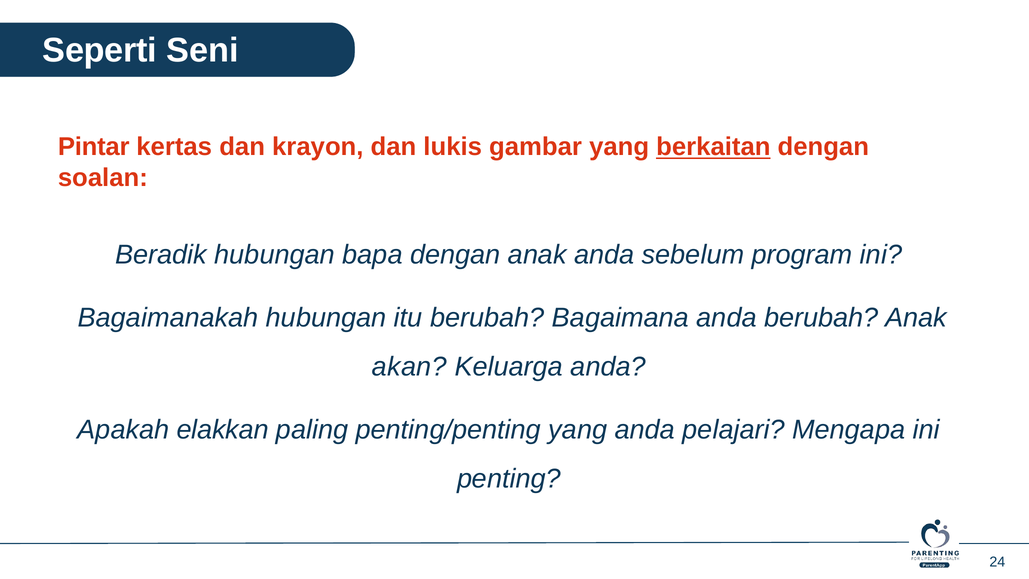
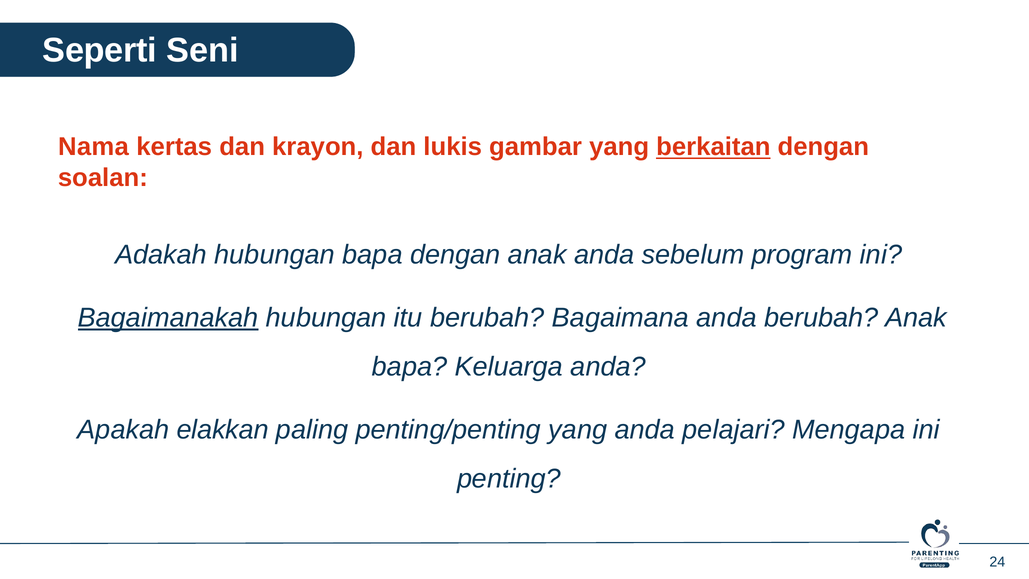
Pintar: Pintar -> Nama (93, 147)
Beradik: Beradik -> Adakah (161, 255)
Bagaimanakah underline: none -> present (168, 318)
akan: akan -> bapa (410, 367)
